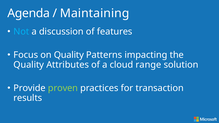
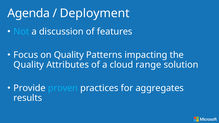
Maintaining: Maintaining -> Deployment (95, 13)
proven colour: light green -> light blue (63, 88)
transaction: transaction -> aggregates (160, 88)
